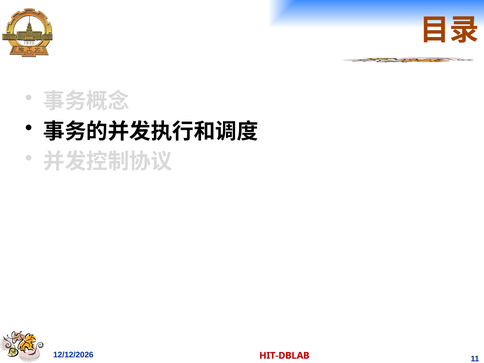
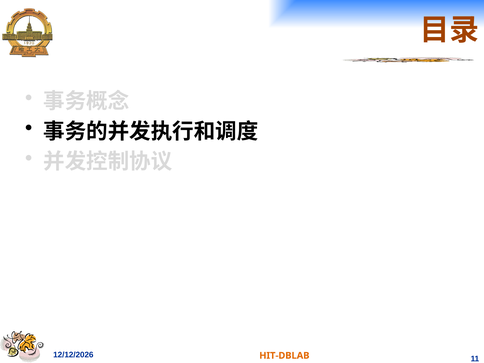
HIT-DBLAB colour: red -> orange (284, 356)
